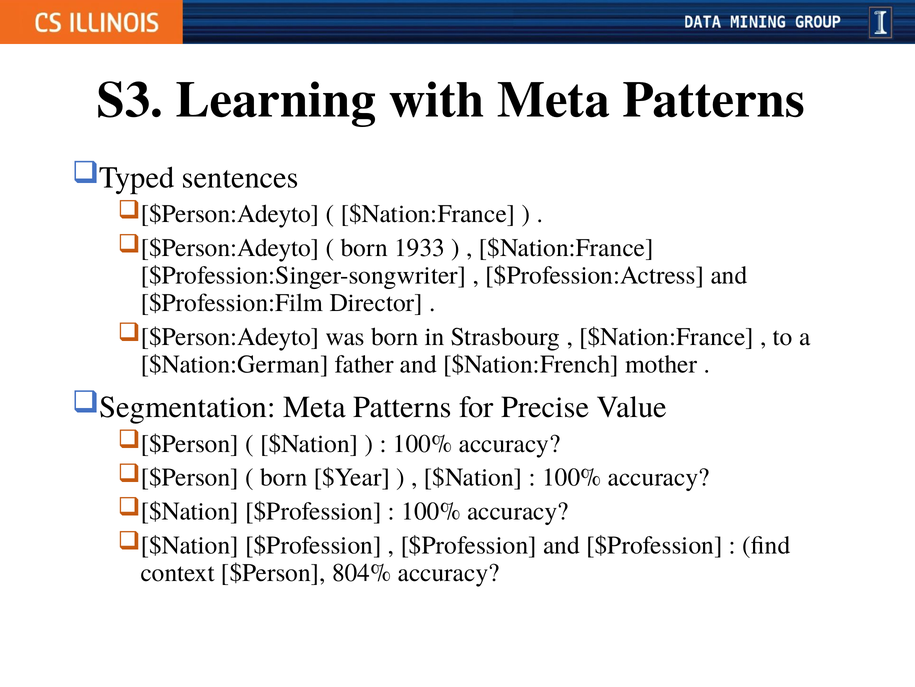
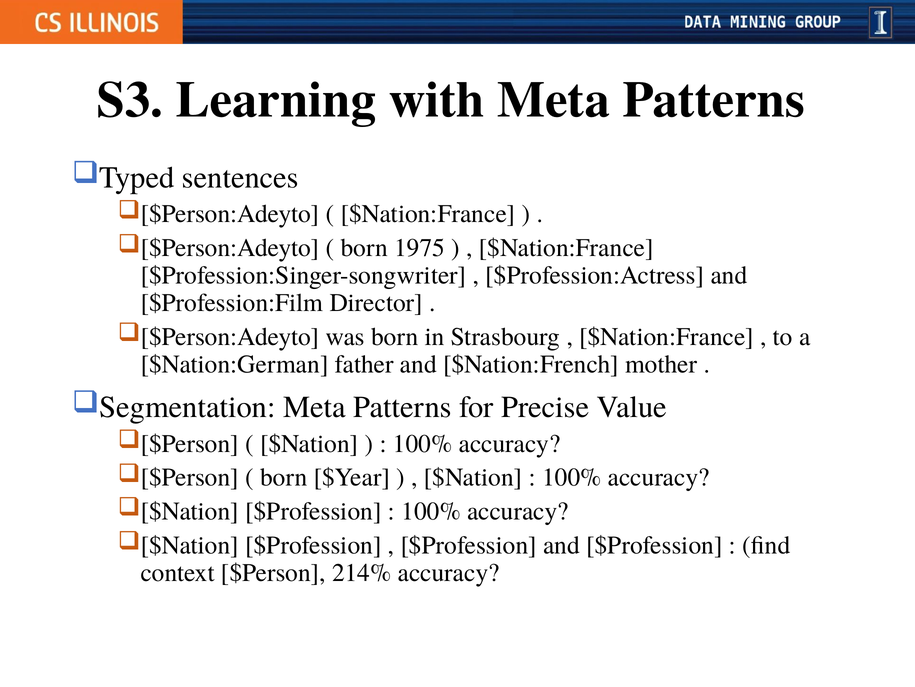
1933: 1933 -> 1975 (420, 248)
804%: 804% -> 214% (362, 572)
